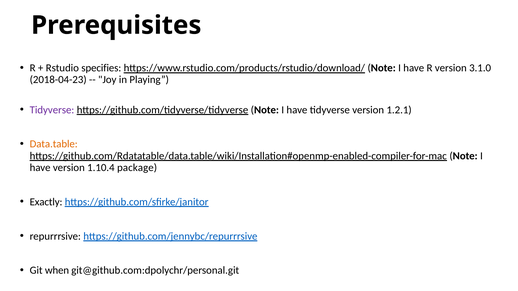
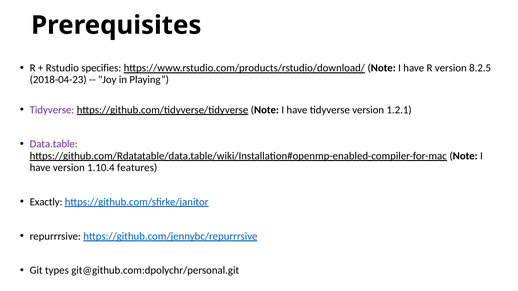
3.1.0: 3.1.0 -> 8.2.5 (480, 68)
Data.table colour: orange -> purple (54, 144)
package: package -> features (137, 168)
when: when -> types (57, 271)
